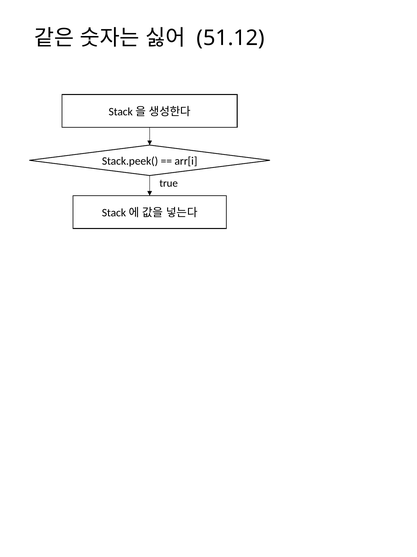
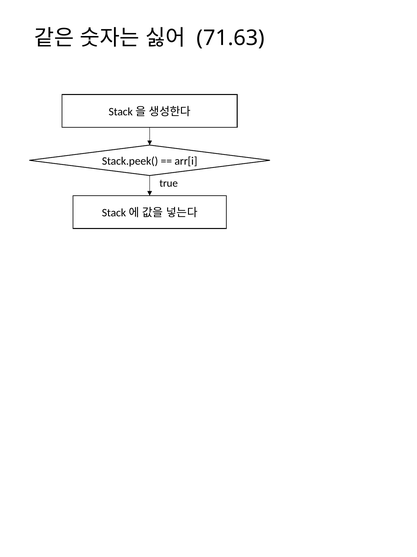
51.12: 51.12 -> 71.63 (231, 38)
